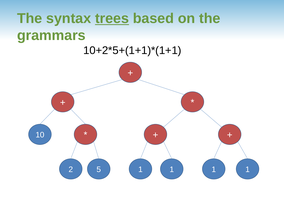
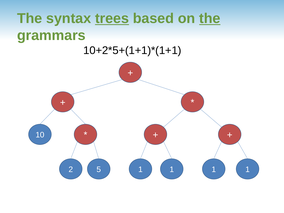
the underline: none -> present (210, 18)
